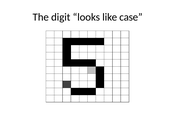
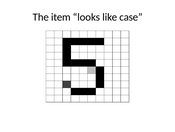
digit: digit -> item (61, 17)
